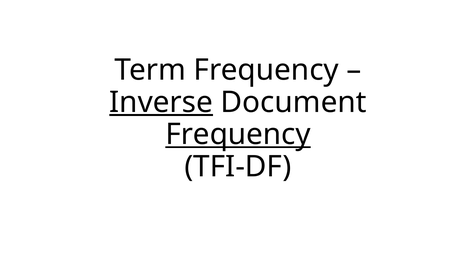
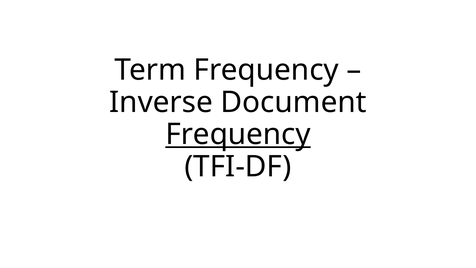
Inverse underline: present -> none (161, 102)
